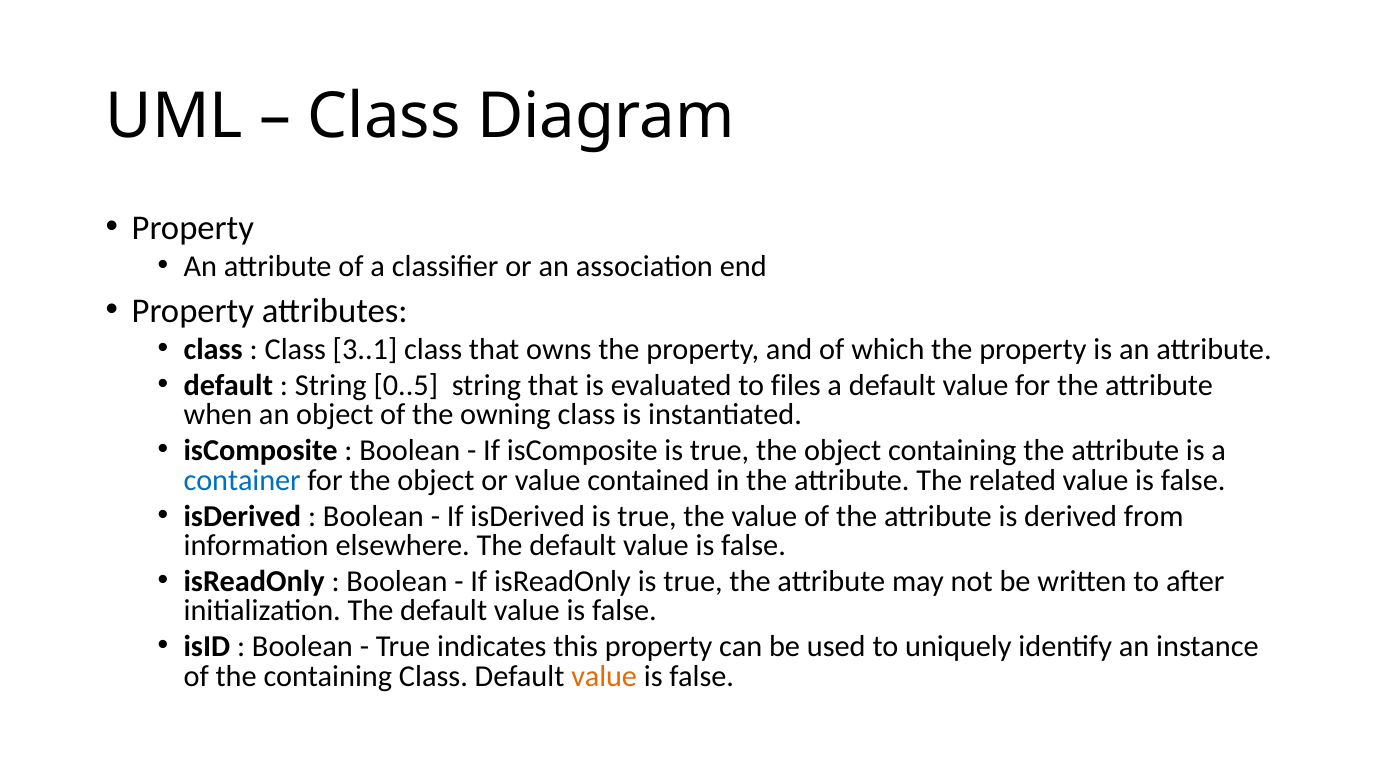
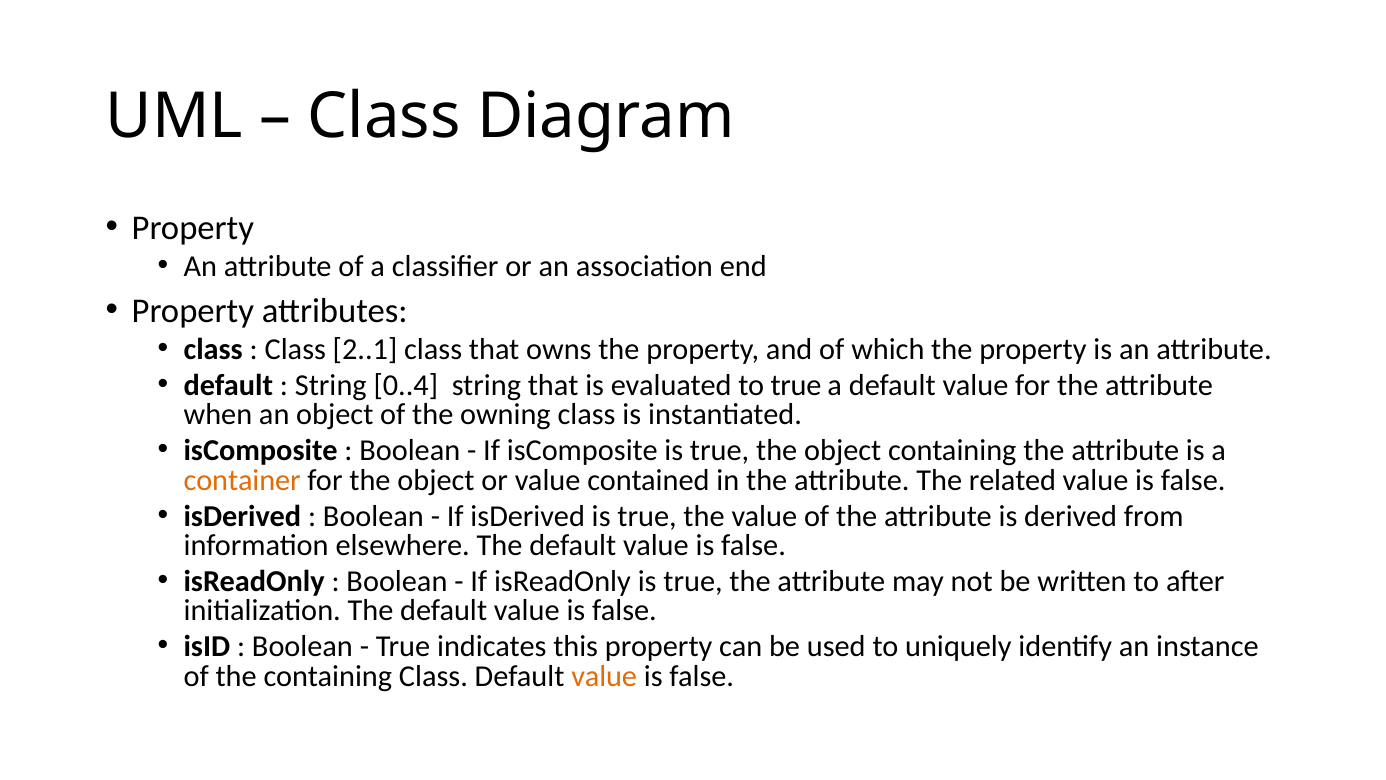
3..1: 3..1 -> 2..1 (365, 349)
0..5: 0..5 -> 0..4 (406, 385)
to files: files -> true (796, 385)
container colour: blue -> orange (242, 480)
